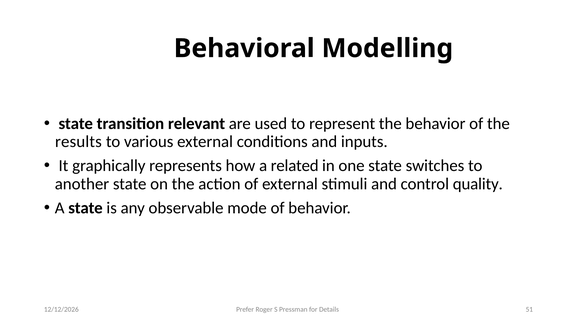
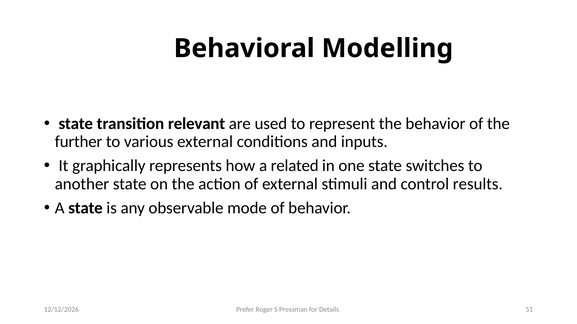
results: results -> further (79, 142)
quality: quality -> results (478, 184)
